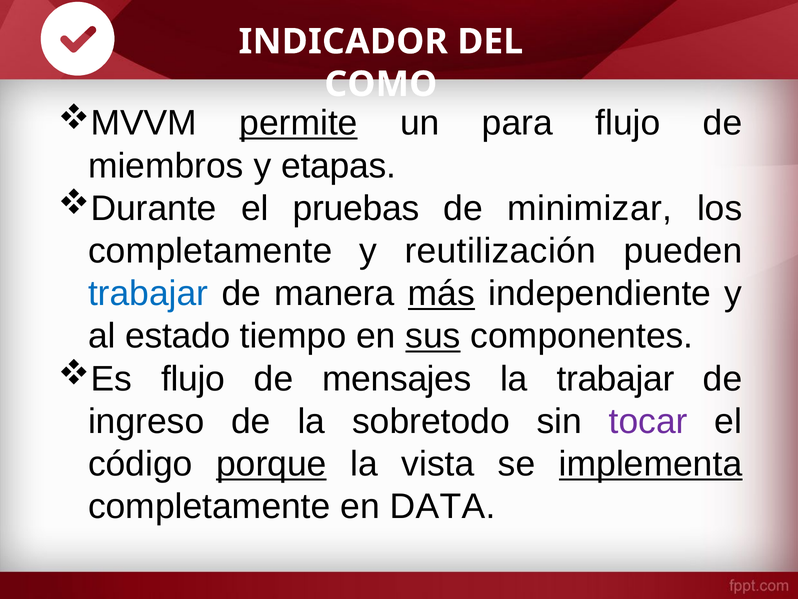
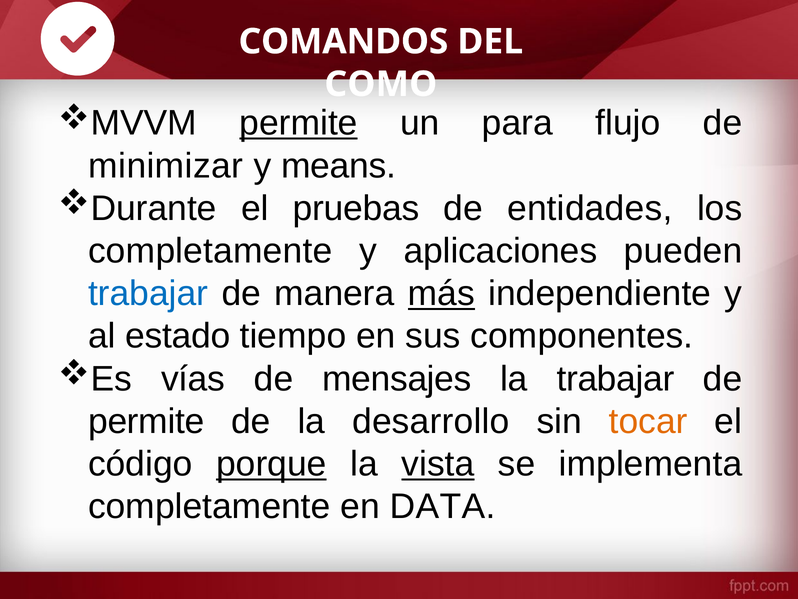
INDICADOR: INDICADOR -> COMANDOS (343, 42)
miembros: miembros -> minimizar (166, 166)
etapas: etapas -> means (339, 166)
minimizar: minimizar -> entidades (590, 208)
reutilización: reutilización -> aplicaciones (501, 251)
sus underline: present -> none (433, 336)
flujo: flujo -> vías (193, 379)
ingreso: ingreso -> permite (146, 421)
sobretodo: sobretodo -> desarrollo (431, 421)
tocar colour: purple -> orange (648, 421)
vista underline: none -> present (438, 464)
implementa underline: present -> none (651, 464)
